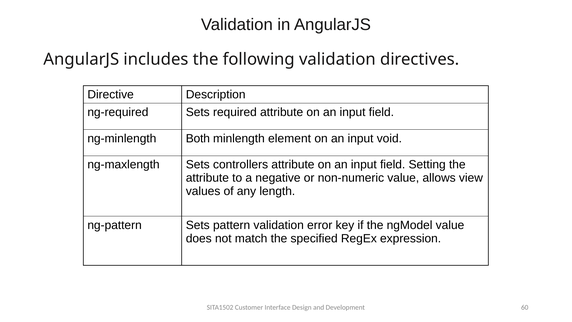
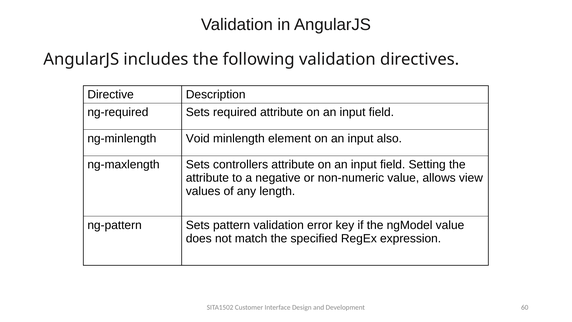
Both: Both -> Void (198, 138)
void: void -> also (389, 138)
